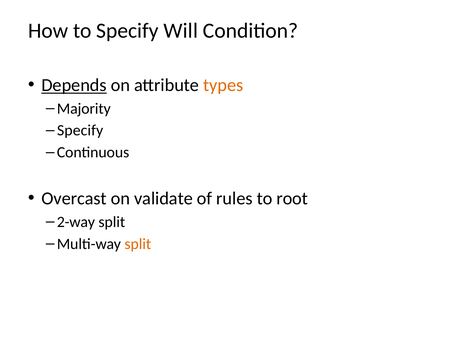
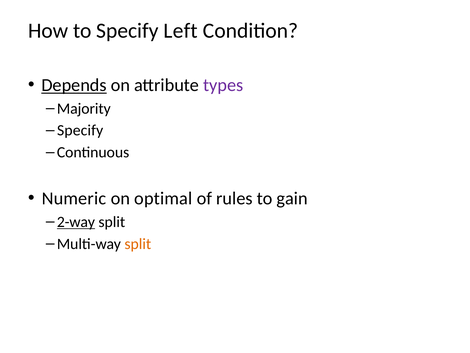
Will: Will -> Left (181, 31)
types colour: orange -> purple (223, 85)
Overcast: Overcast -> Numeric (74, 198)
validate: validate -> optimal (163, 198)
root: root -> gain (292, 198)
2-way underline: none -> present (76, 222)
